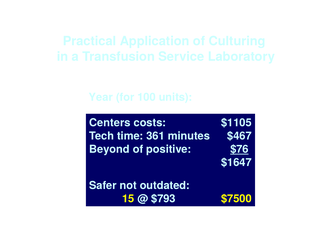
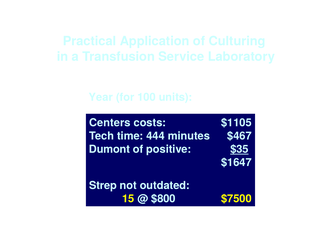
361: 361 -> 444 (156, 136)
Beyond: Beyond -> Dumont (109, 149)
$76: $76 -> $35 (239, 149)
Safer: Safer -> Strep (103, 185)
$793: $793 -> $800 (163, 198)
